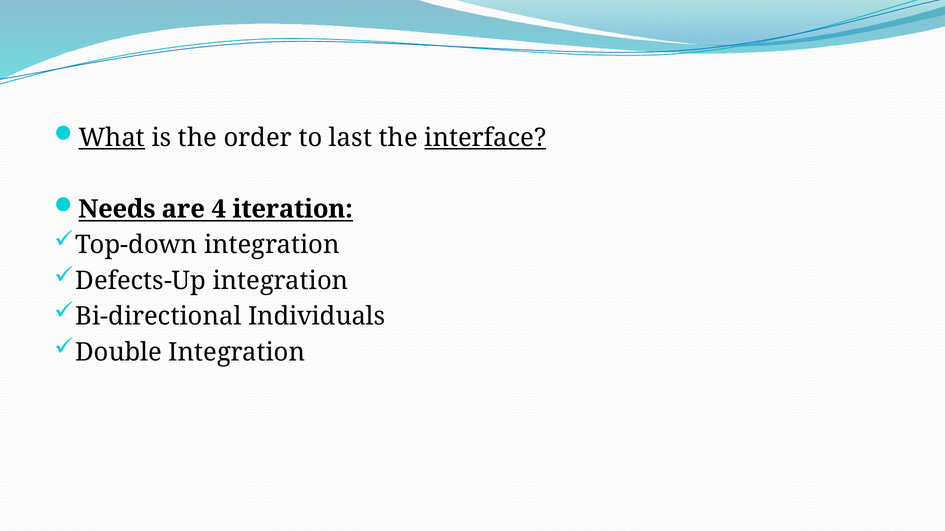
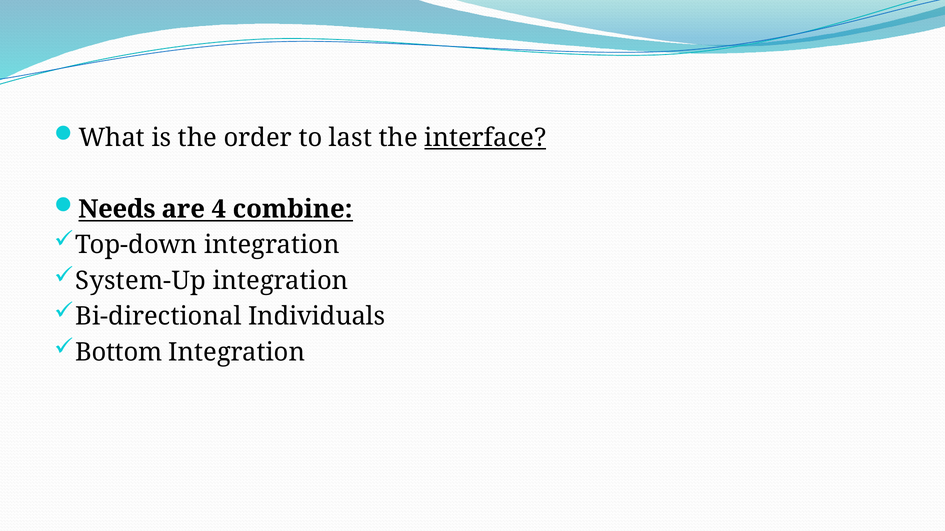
What underline: present -> none (112, 138)
iteration: iteration -> combine (293, 209)
Defects-Up: Defects-Up -> System-Up (141, 281)
Double: Double -> Bottom (119, 353)
